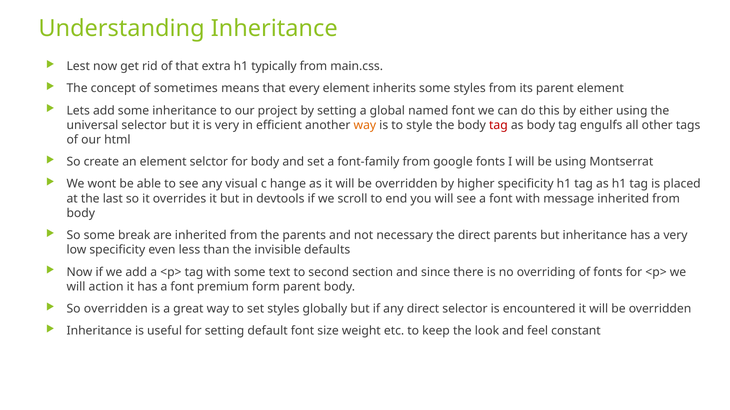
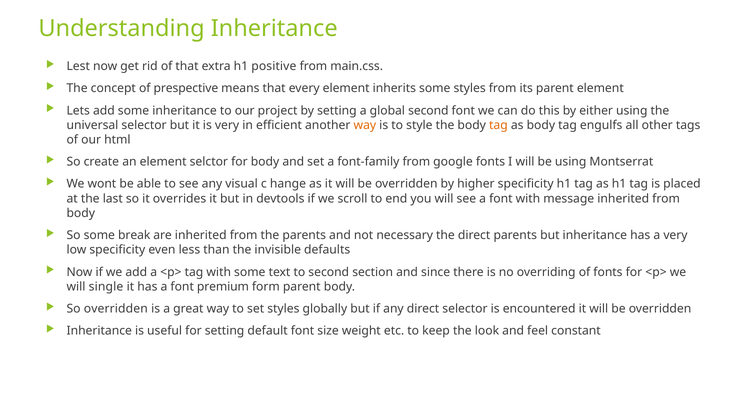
typically: typically -> positive (274, 66)
sometimes: sometimes -> prespective (186, 88)
global named: named -> second (428, 111)
tag colour: red -> orange (498, 125)
action: action -> single (106, 287)
